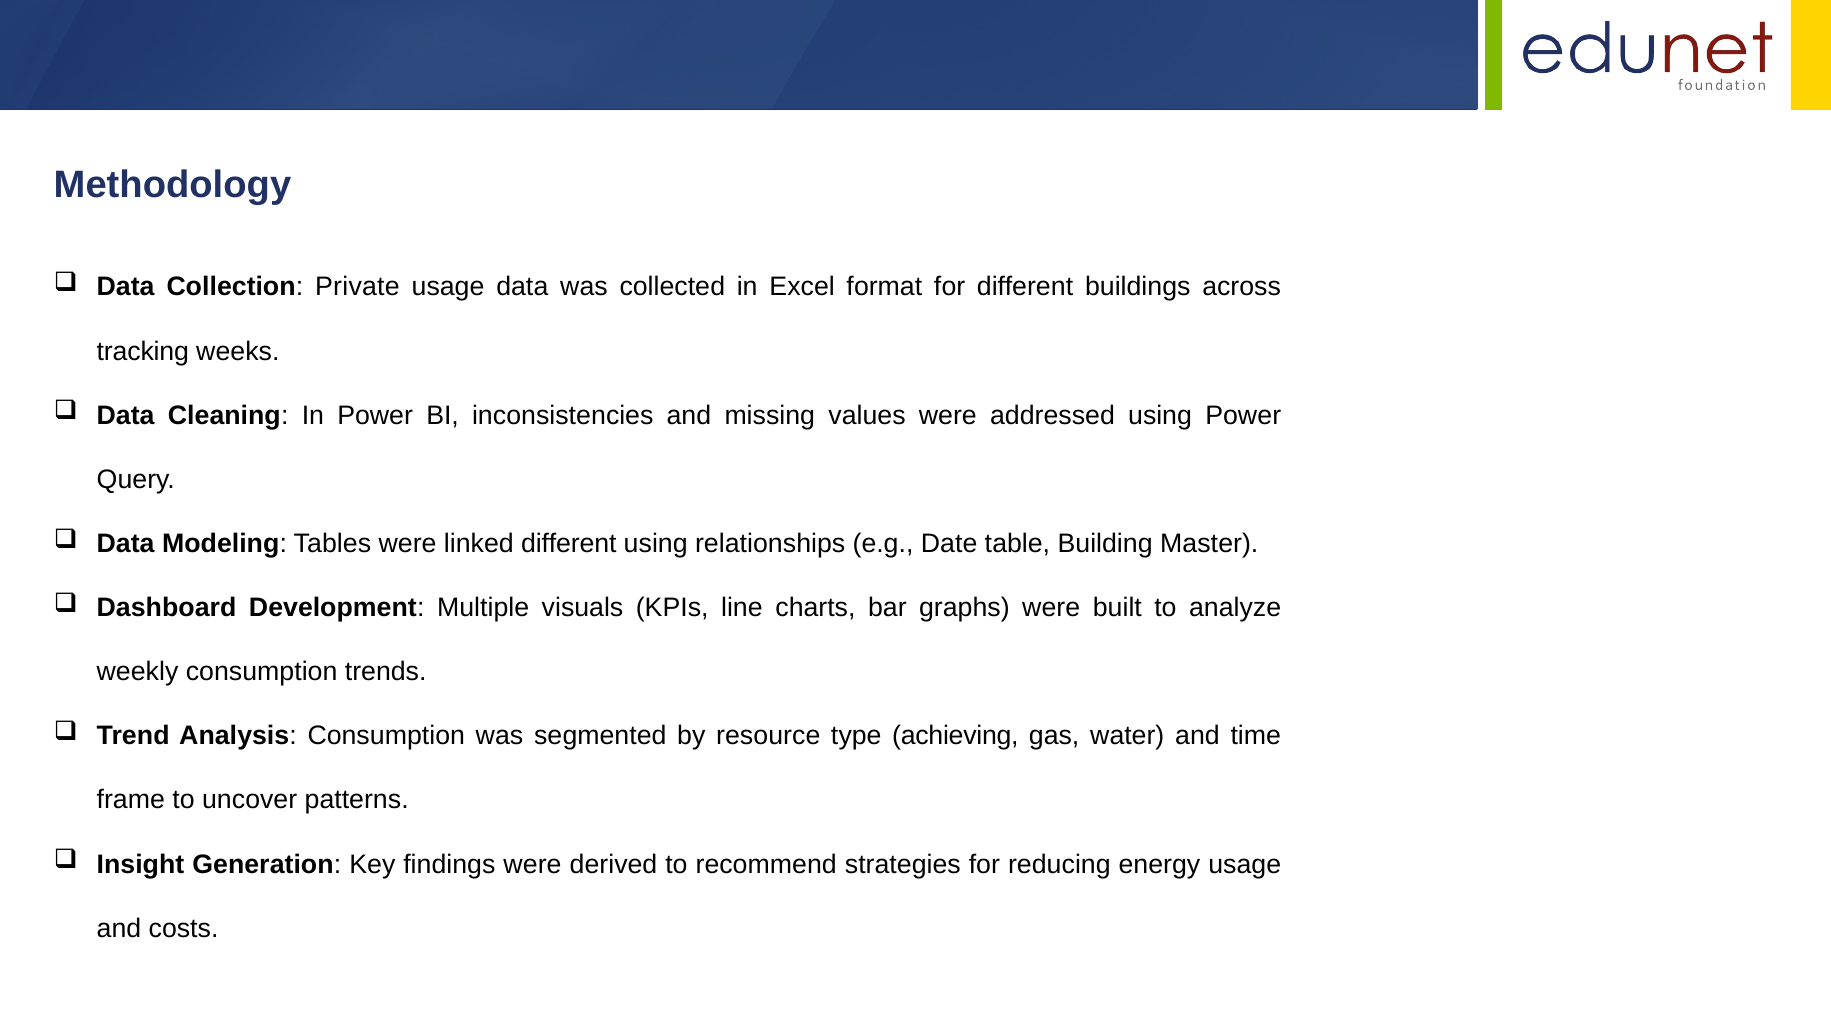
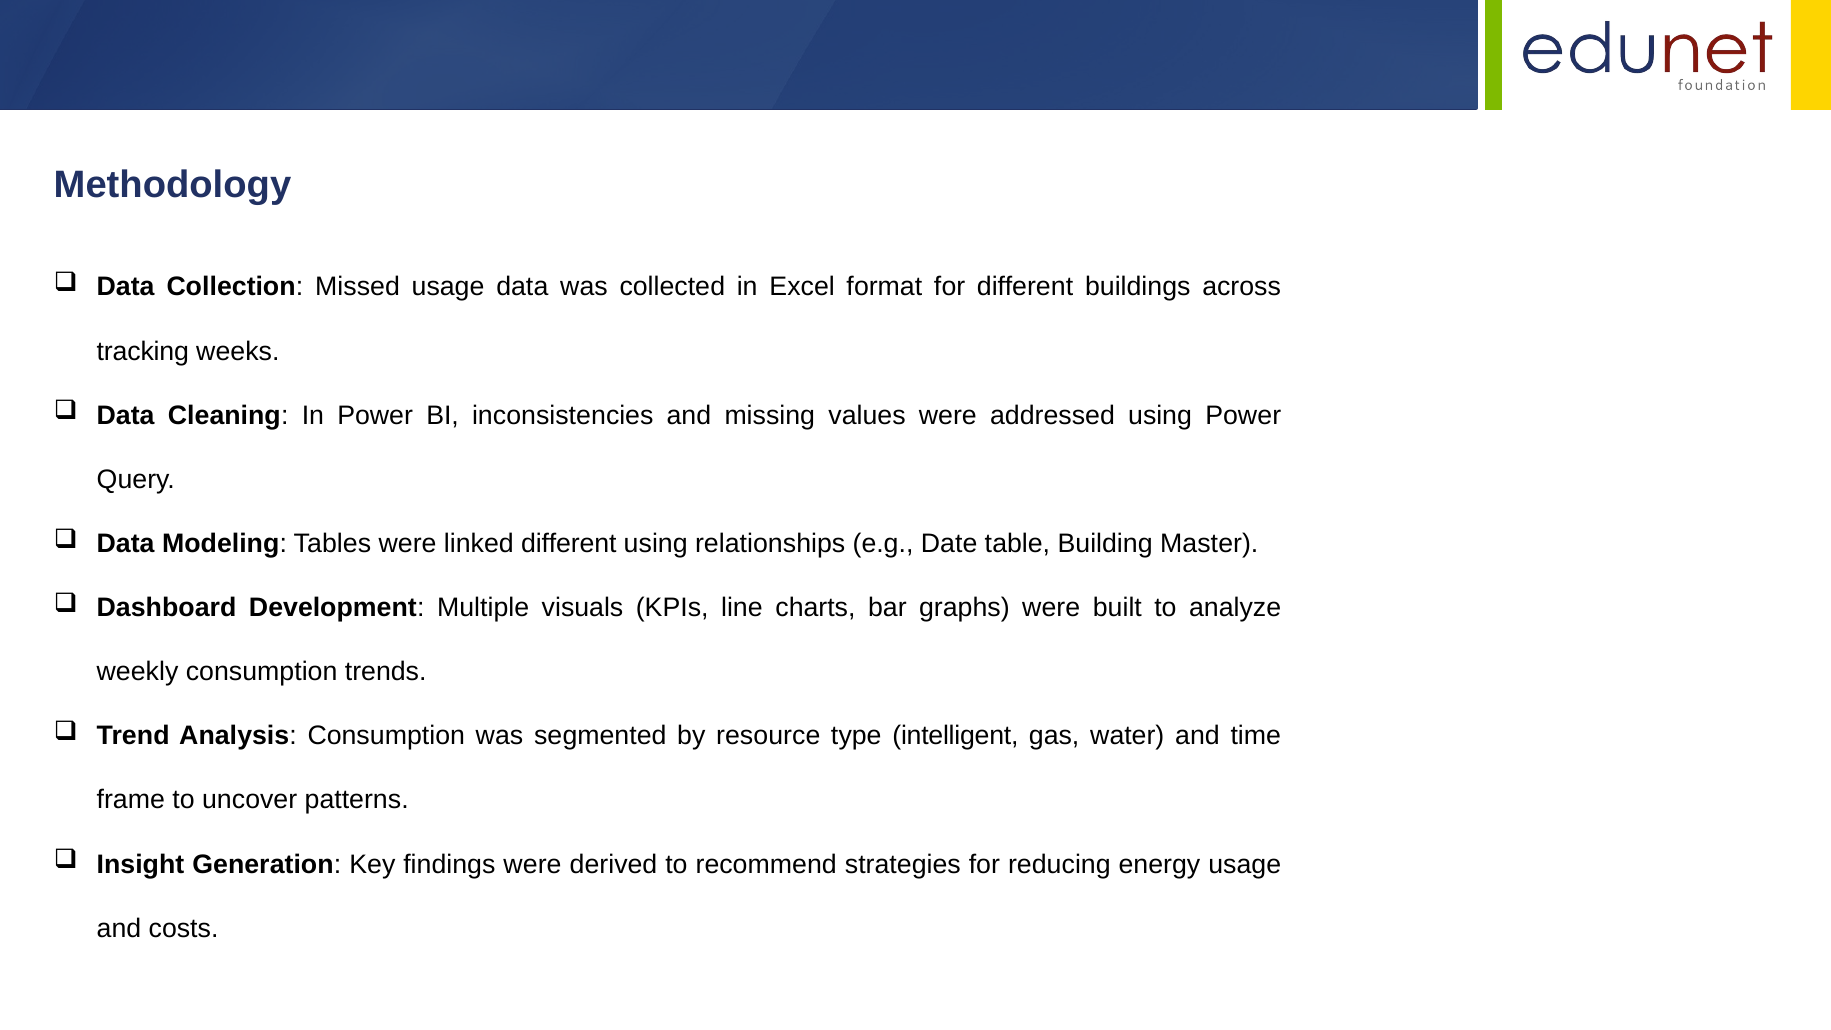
Private: Private -> Missed (358, 287)
achieving: achieving -> intelligent (955, 736)
